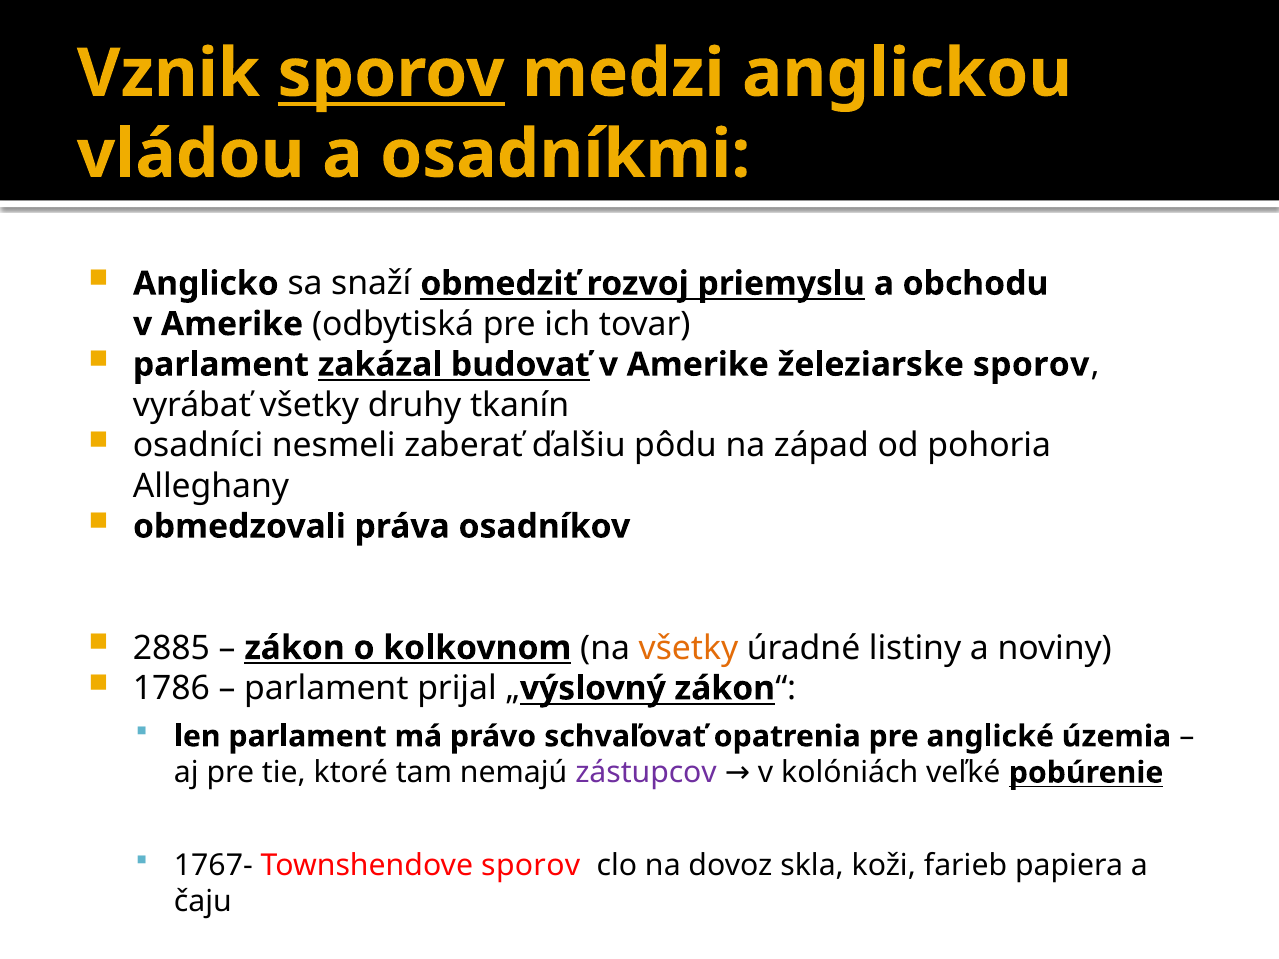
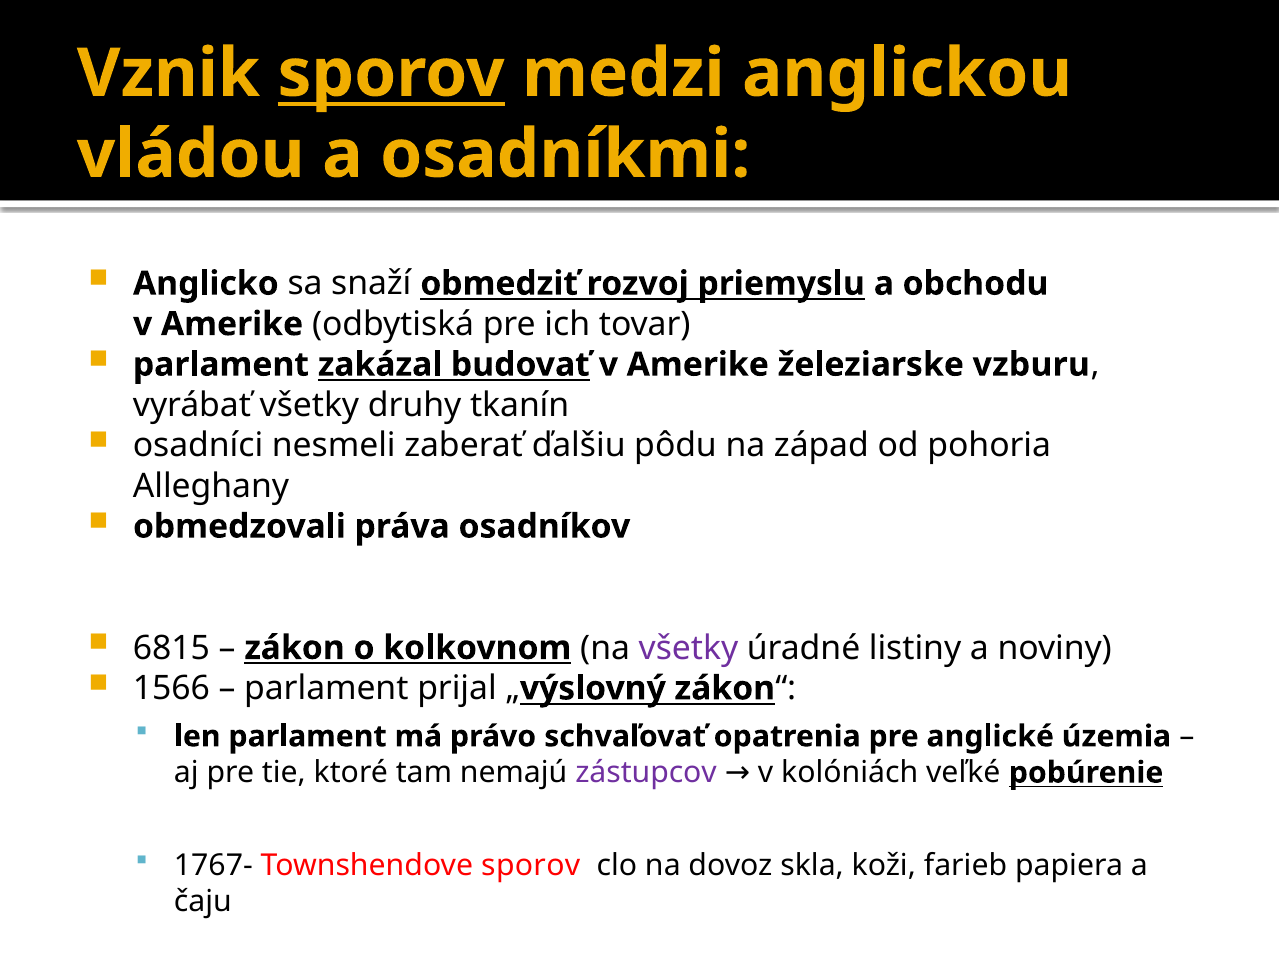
železiarske sporov: sporov -> vzburu (1031, 365)
2885: 2885 -> 6815 (171, 648)
všetky colour: orange -> purple (688, 648)
1786: 1786 -> 1566 (171, 689)
